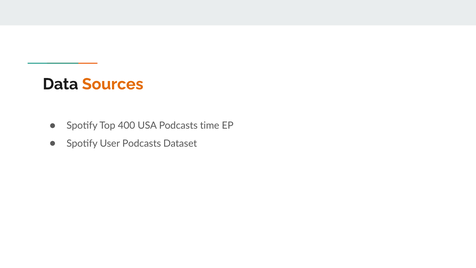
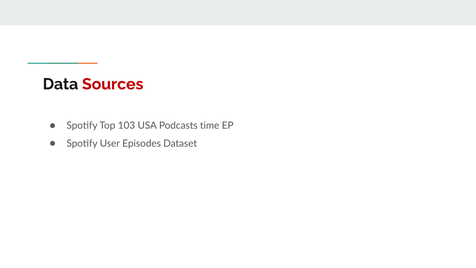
Sources colour: orange -> red (113, 84)
400: 400 -> 103 (126, 126)
User Podcasts: Podcasts -> Episodes (142, 143)
